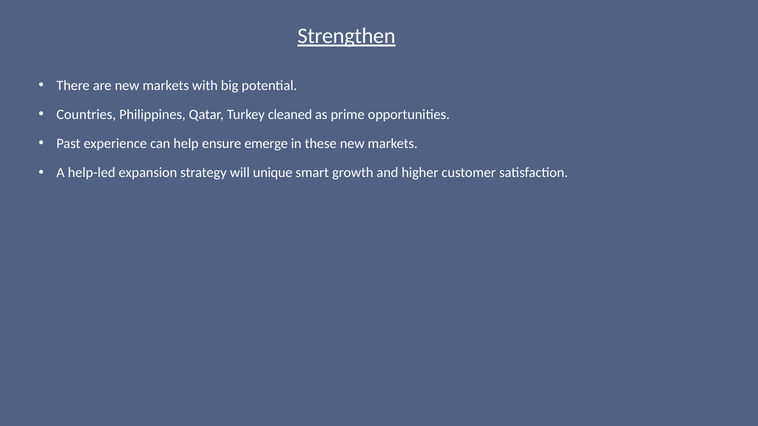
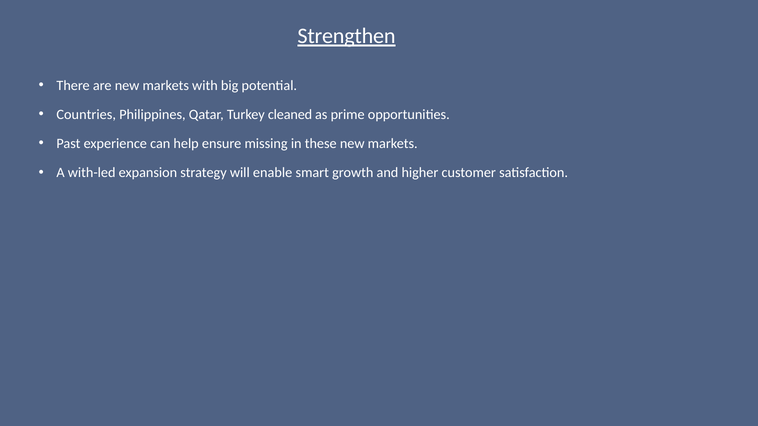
emerge: emerge -> missing (266, 144)
help-led: help-led -> with-led (92, 173)
unique: unique -> enable (273, 173)
